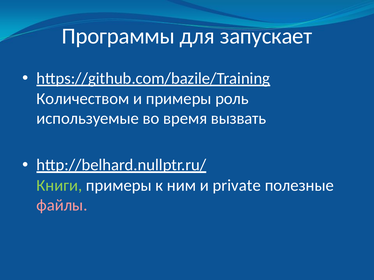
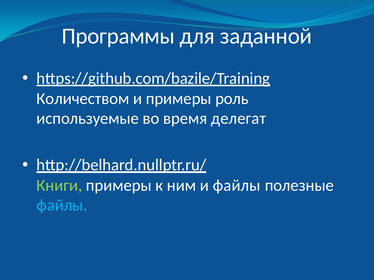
запускает: запускает -> заданной (266, 36)
вызвать: вызвать -> делегат (238, 119)
и private: private -> файлы (237, 186)
файлы colour: pink -> light blue (62, 206)
